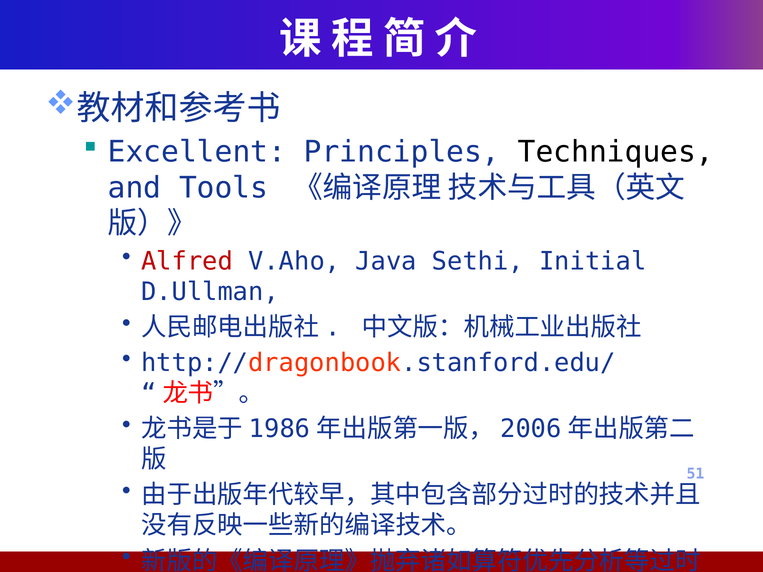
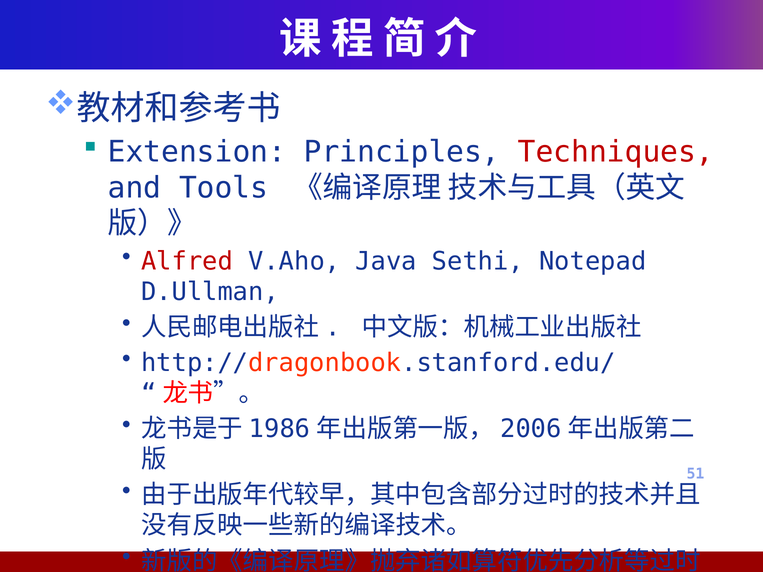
Excellent: Excellent -> Extension (197, 152)
Techniques colour: black -> red (616, 152)
Initial: Initial -> Notepad (593, 261)
